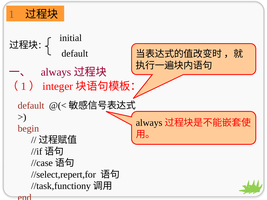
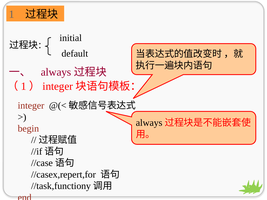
default: default -> integer (31, 106)
//select,repert,for: //select,repert,for -> //casex,repert,for (63, 175)
